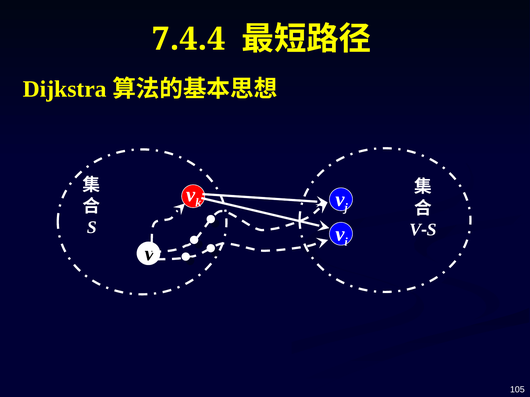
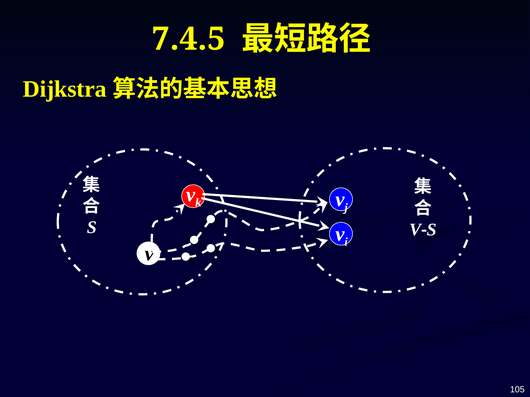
7.4.4: 7.4.4 -> 7.4.5 (188, 39)
